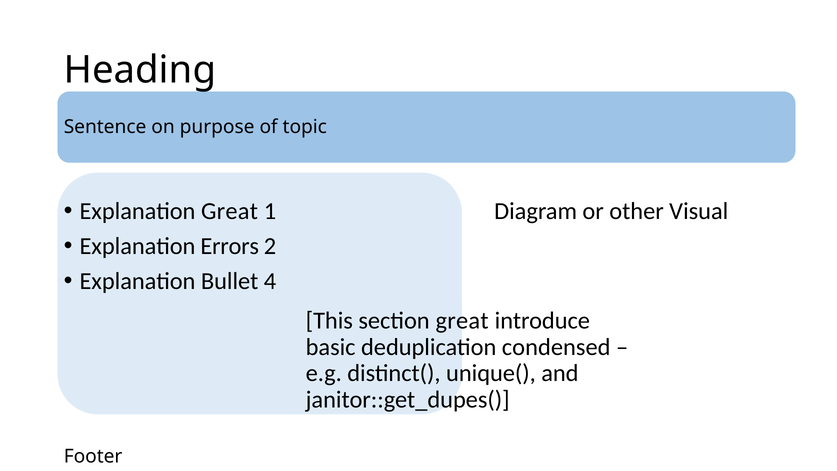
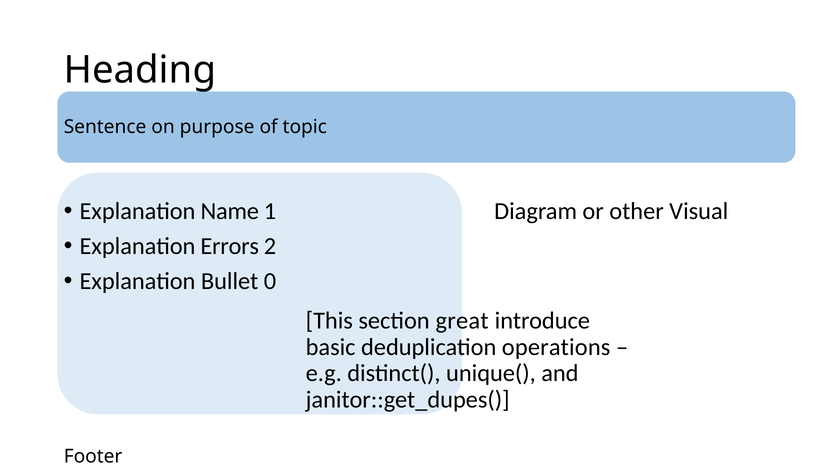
Explanation Great: Great -> Name (230, 211)
4: 4 -> 0 (270, 281)
condensed: condensed -> operations (556, 347)
